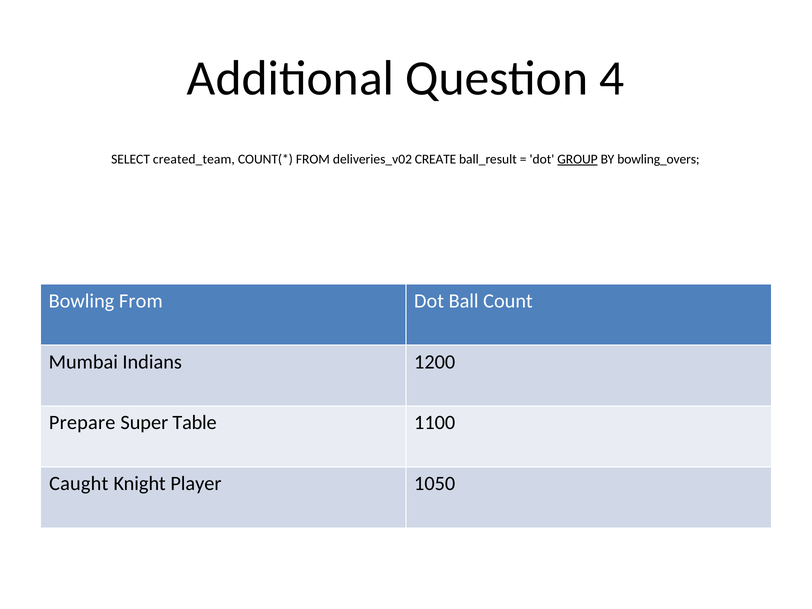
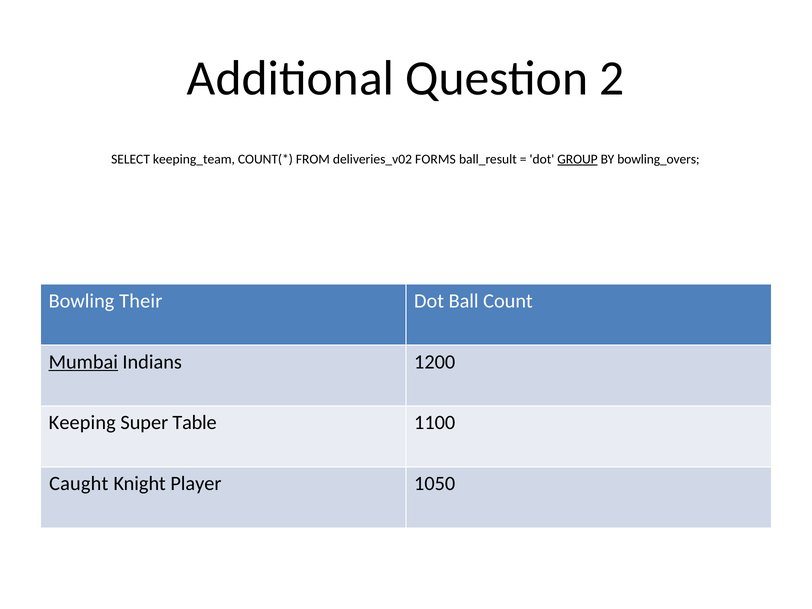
4: 4 -> 2 (612, 79)
created_team: created_team -> keeping_team (194, 159)
CREATE: CREATE -> FORMS (435, 159)
Bowling From: From -> Their (141, 301)
Mumbai underline: none -> present (83, 362)
Prepare: Prepare -> Keeping (82, 423)
